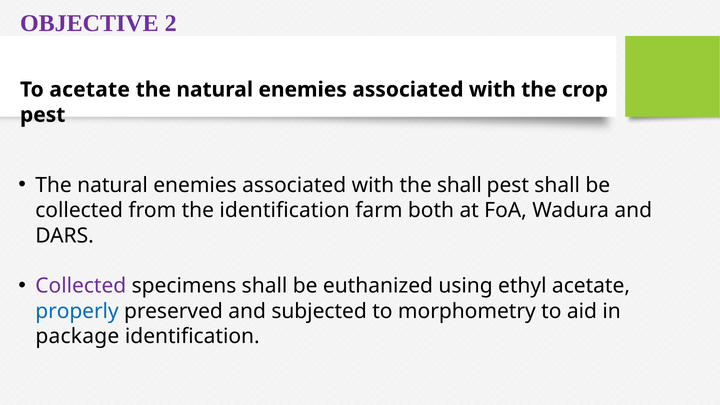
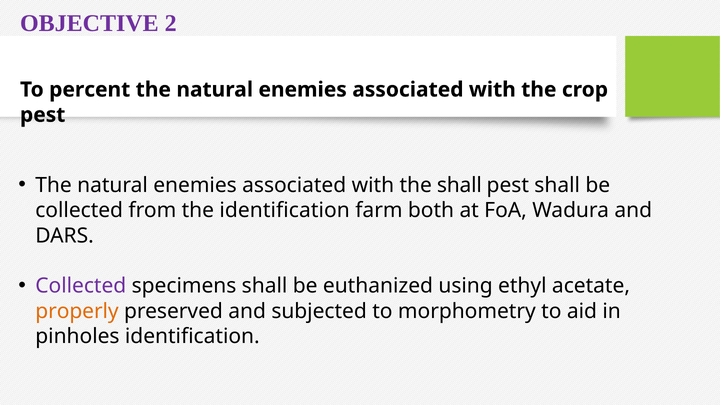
To acetate: acetate -> percent (90, 90)
properly colour: blue -> orange (77, 311)
package: package -> pinholes (77, 336)
